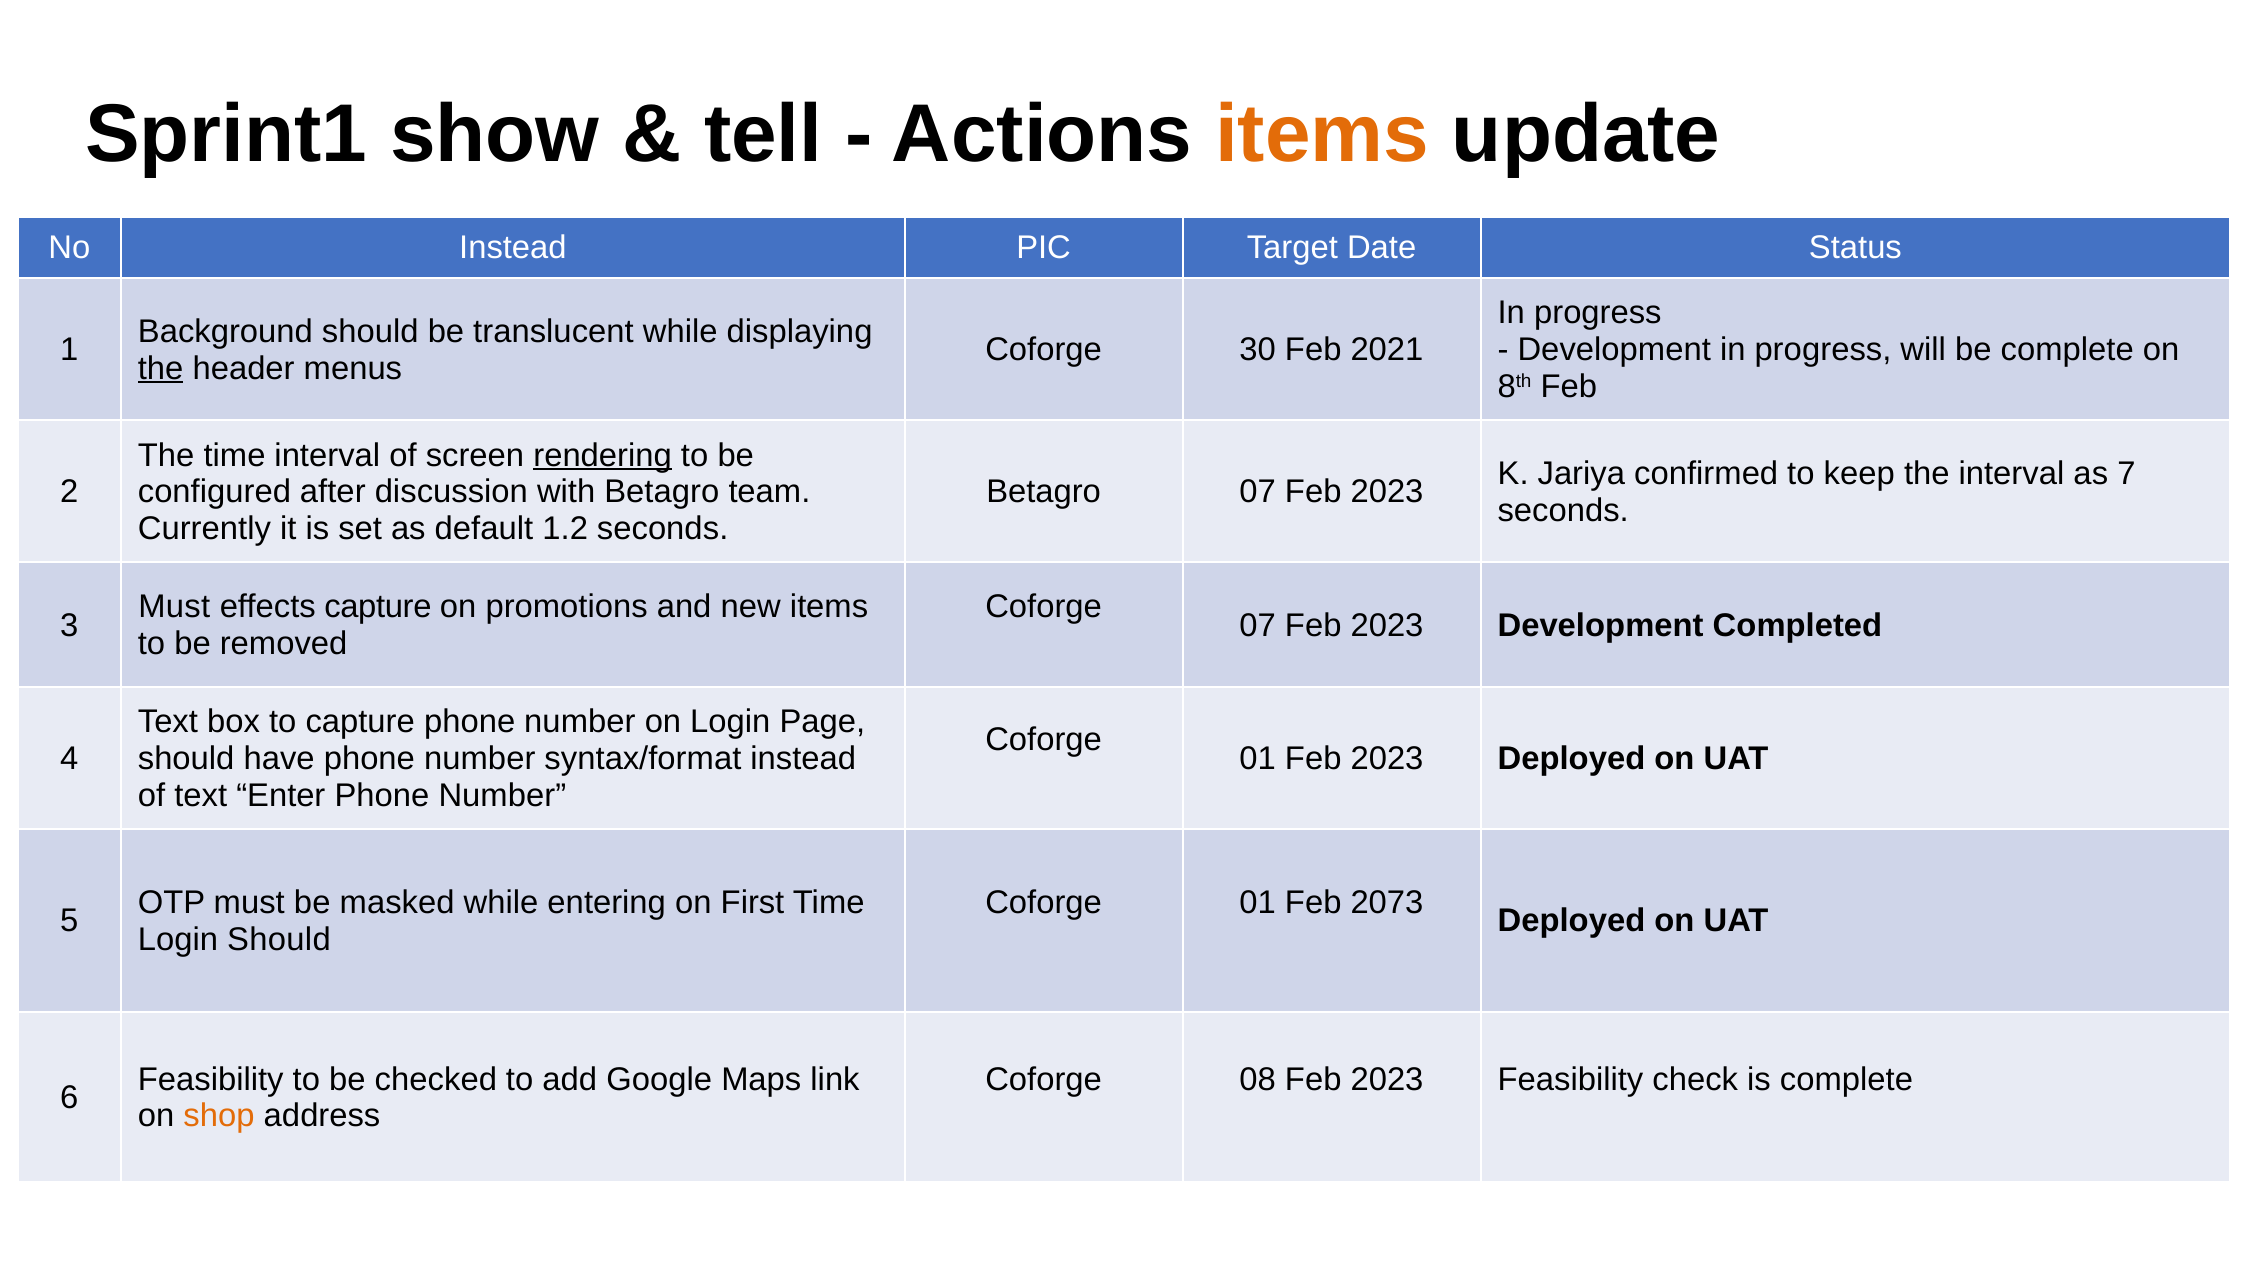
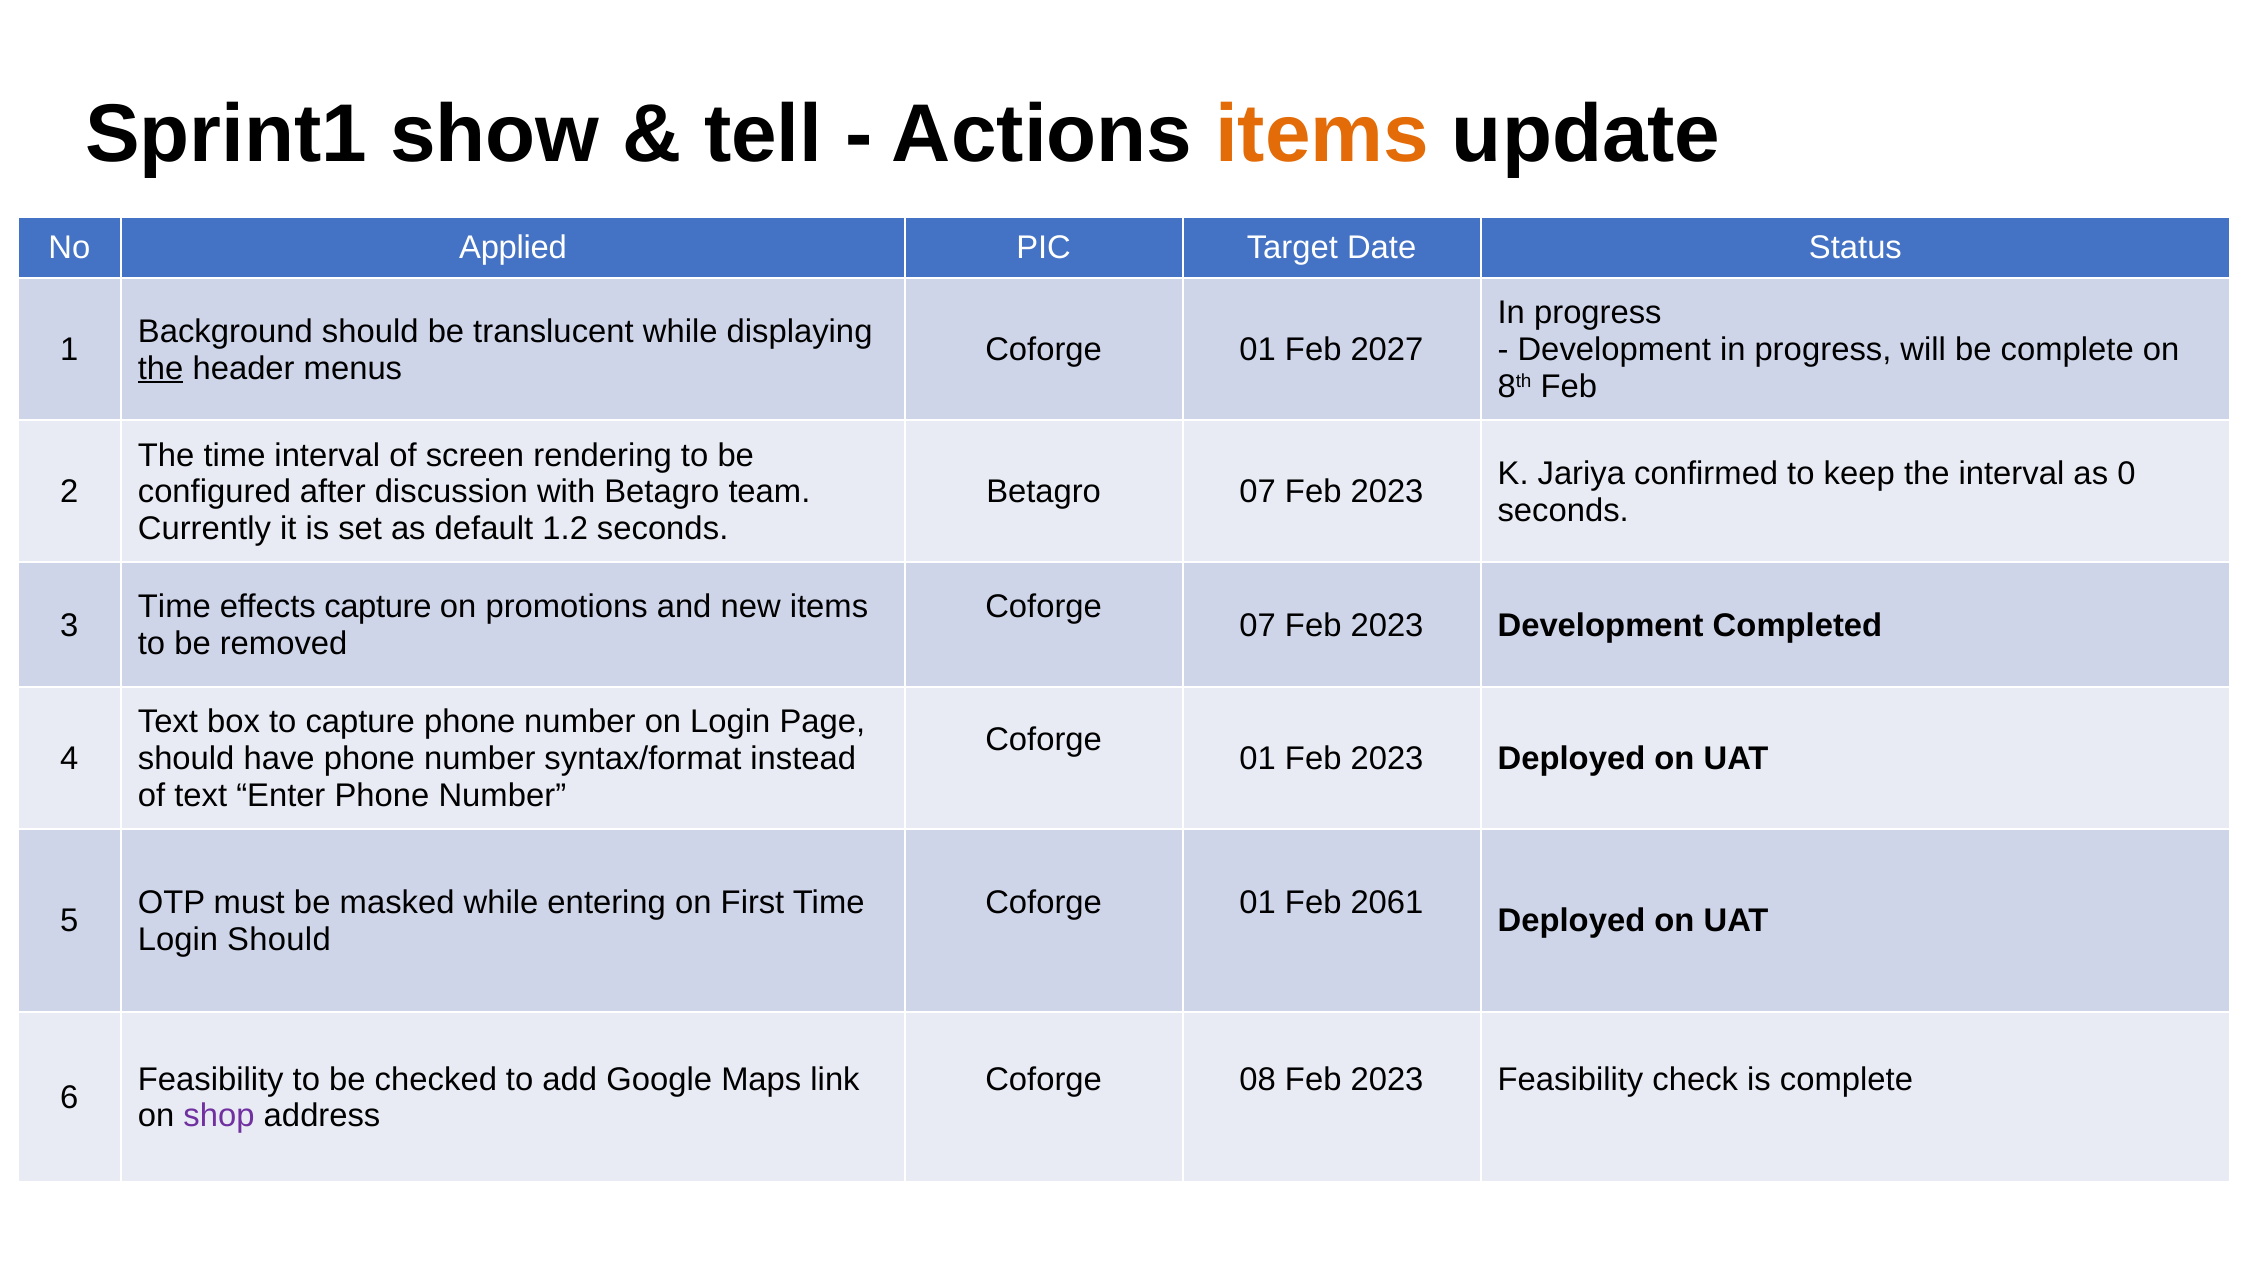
No Instead: Instead -> Applied (513, 248)
30: 30 -> 01 (1258, 350)
2021: 2021 -> 2027 (1387, 350)
rendering underline: present -> none (603, 455)
7: 7 -> 0 (2126, 474)
Must: Must -> Time (174, 607)
2073: 2073 -> 2061 (1387, 903)
shop colour: orange -> purple (219, 1116)
